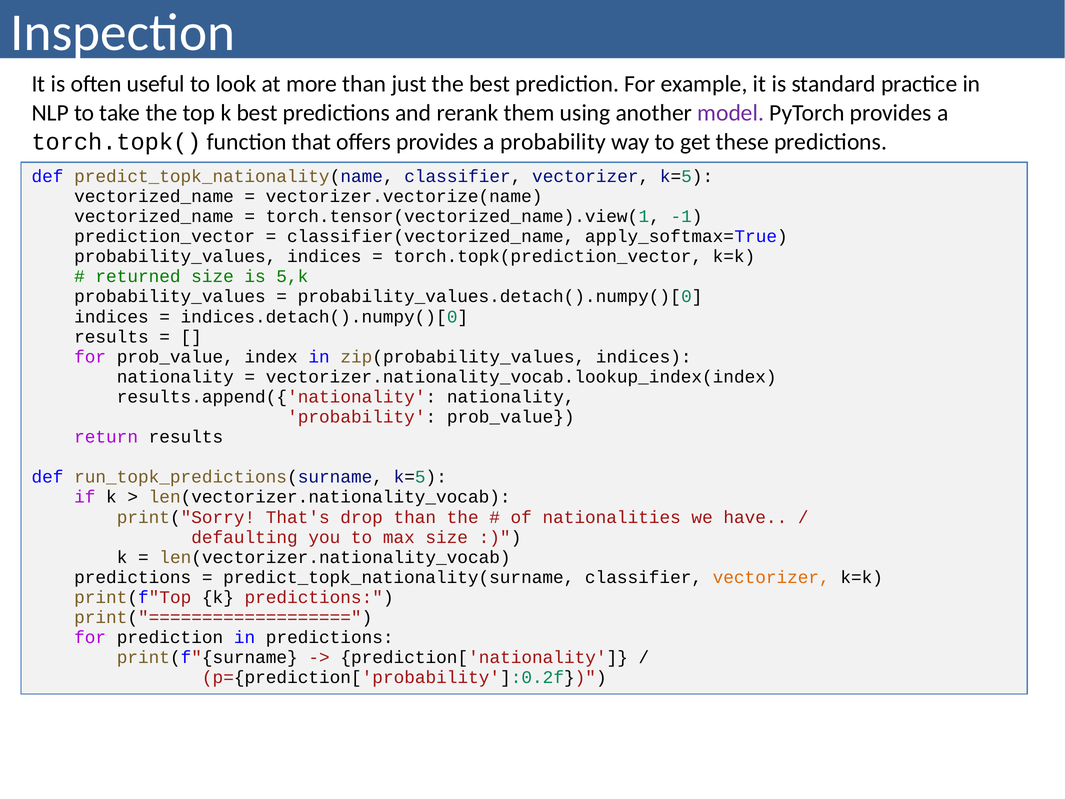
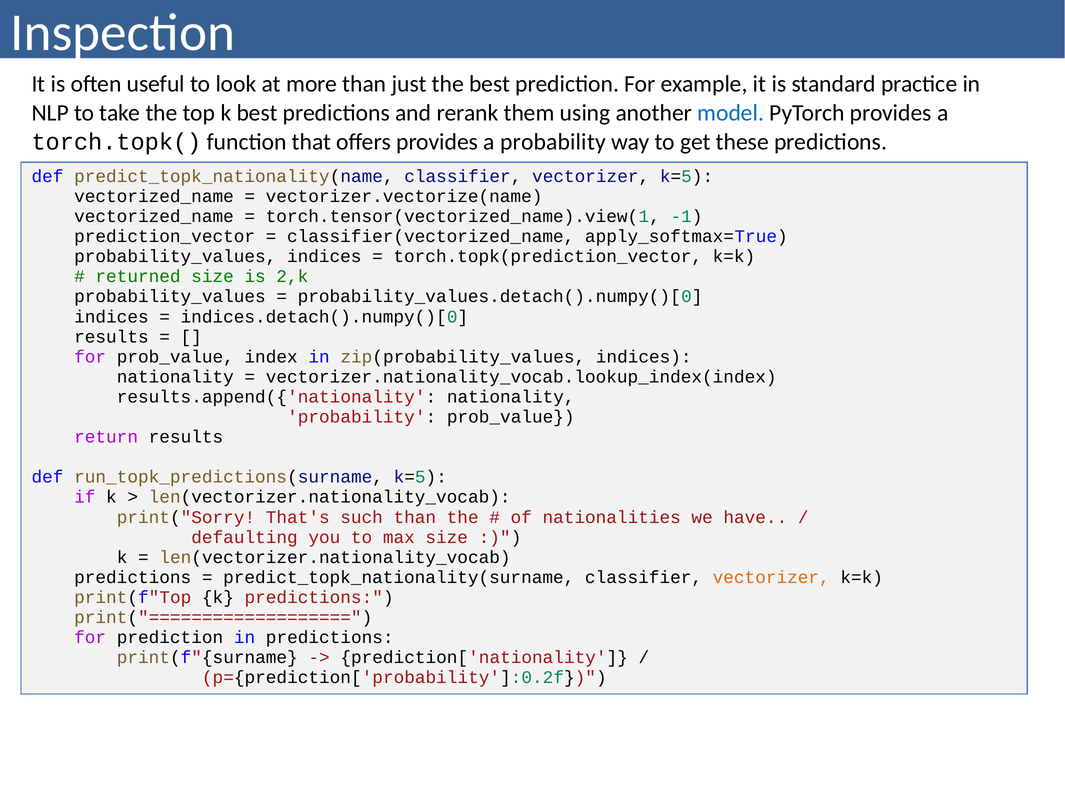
model colour: purple -> blue (731, 113)
5,k: 5,k -> 2,k (292, 276)
drop: drop -> such (362, 517)
